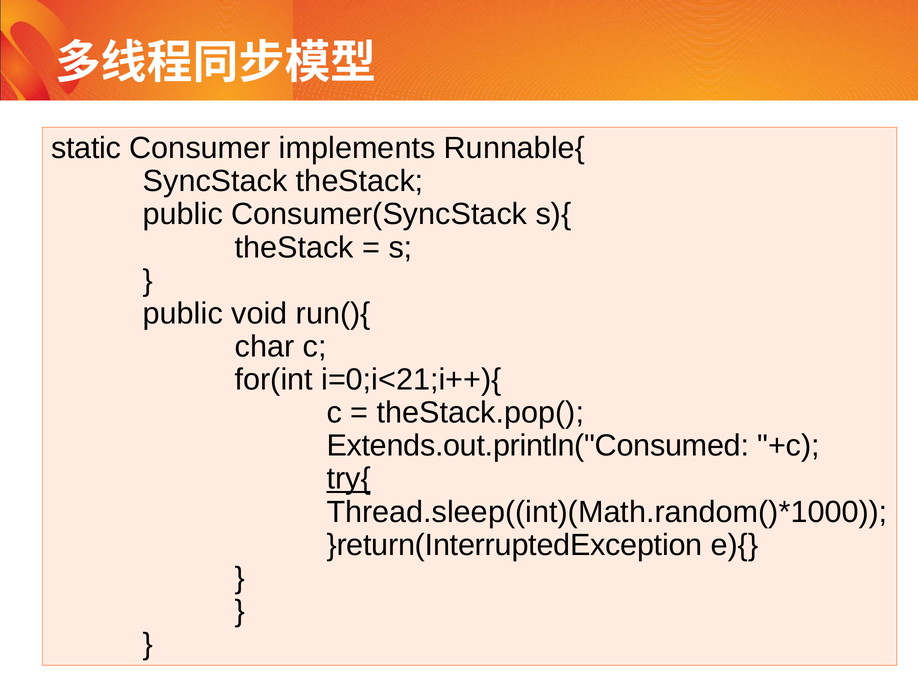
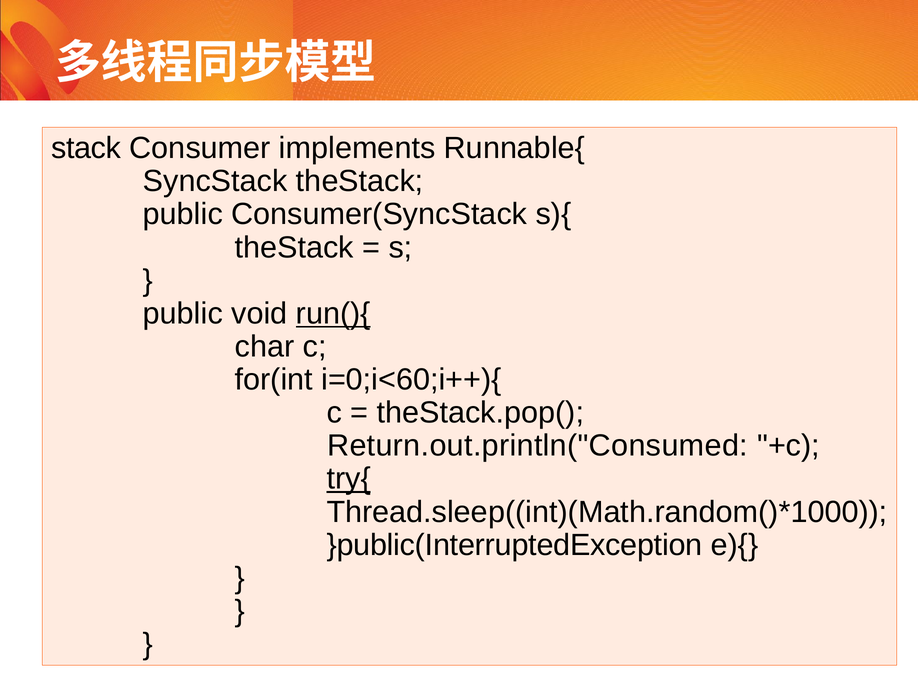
static: static -> stack (86, 148)
run(){ underline: none -> present (333, 313)
i=0;i<21;i++){: i=0;i<21;i++){ -> i=0;i<60;i++){ (411, 379)
Extends.out.println("Consumed: Extends.out.println("Consumed -> Return.out.println("Consumed (537, 445)
}return(InterruptedException: }return(InterruptedException -> }public(InterruptedException (515, 545)
